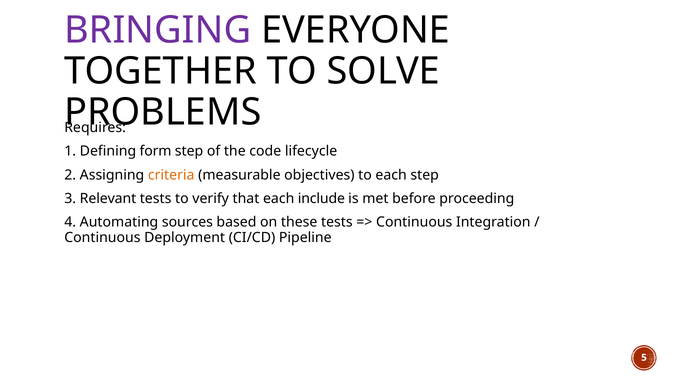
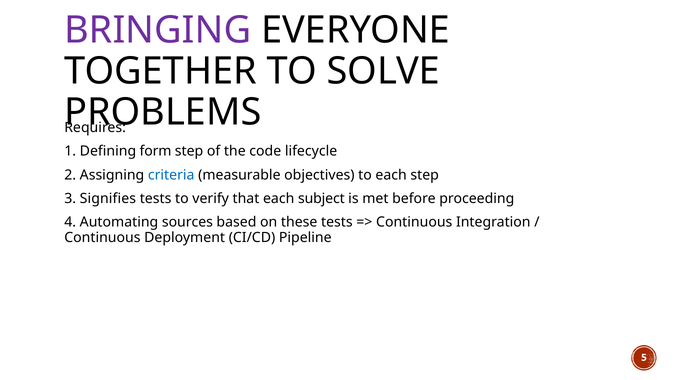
criteria colour: orange -> blue (171, 175)
Relevant: Relevant -> Signifies (108, 198)
include: include -> subject (321, 198)
